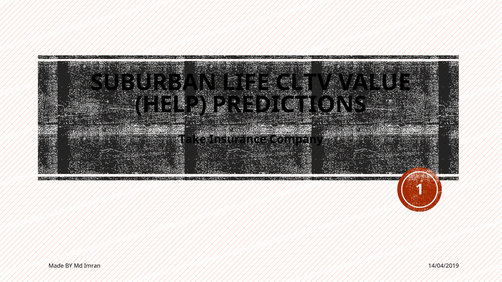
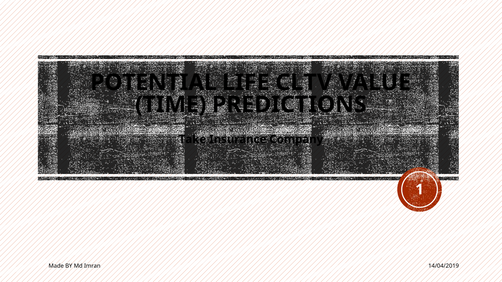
SUBURBAN: SUBURBAN -> POTENTIAL (154, 83)
HELP: HELP -> TIME (171, 105)
